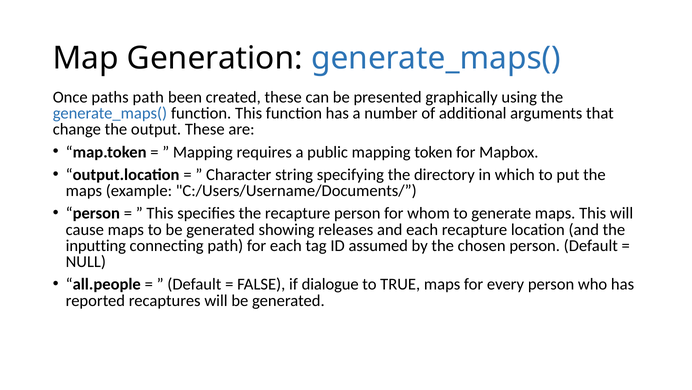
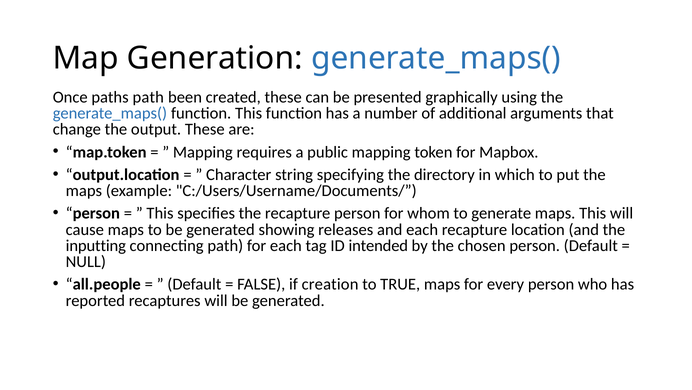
assumed: assumed -> intended (378, 245)
dialogue: dialogue -> creation (330, 284)
